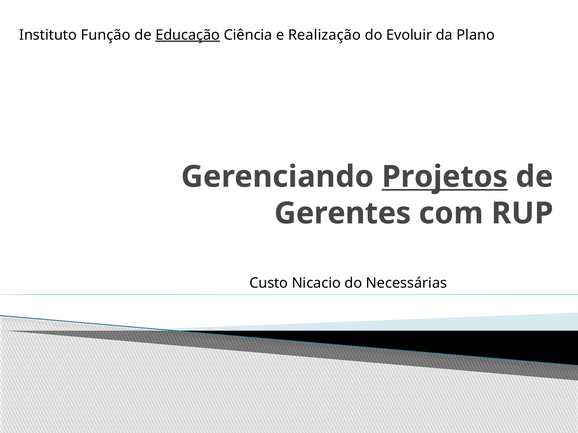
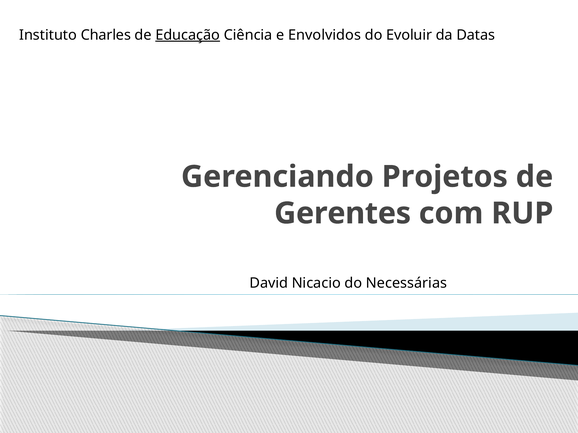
Função: Função -> Charles (106, 35)
Realização: Realização -> Envolvidos (325, 35)
Plano: Plano -> Datas (476, 35)
Projetos underline: present -> none (445, 177)
Custo: Custo -> David (269, 283)
